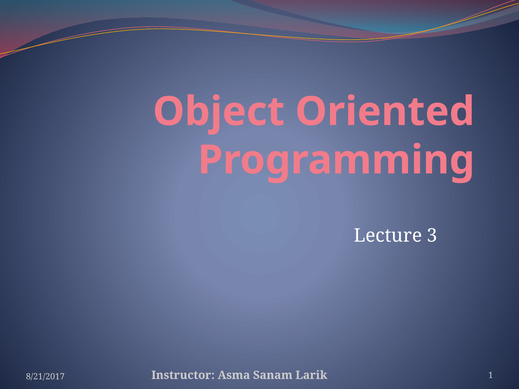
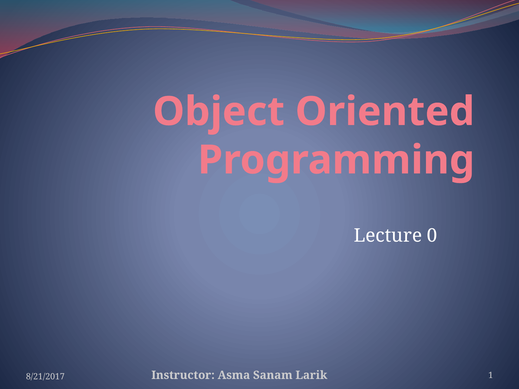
3: 3 -> 0 (432, 236)
